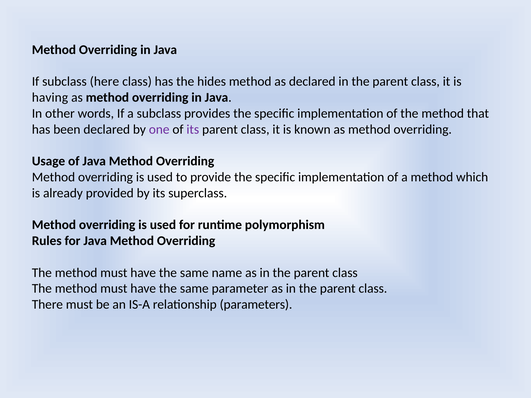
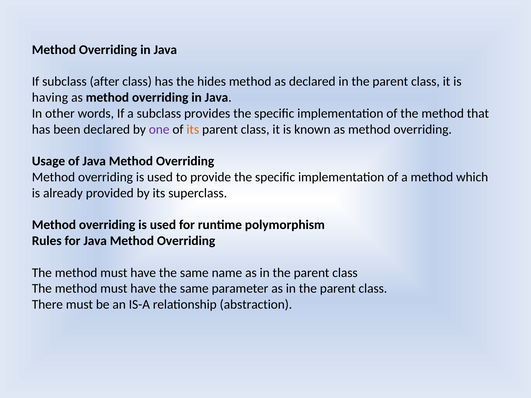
here: here -> after (105, 82)
its colour: purple -> orange (193, 129)
parameters: parameters -> abstraction (256, 305)
